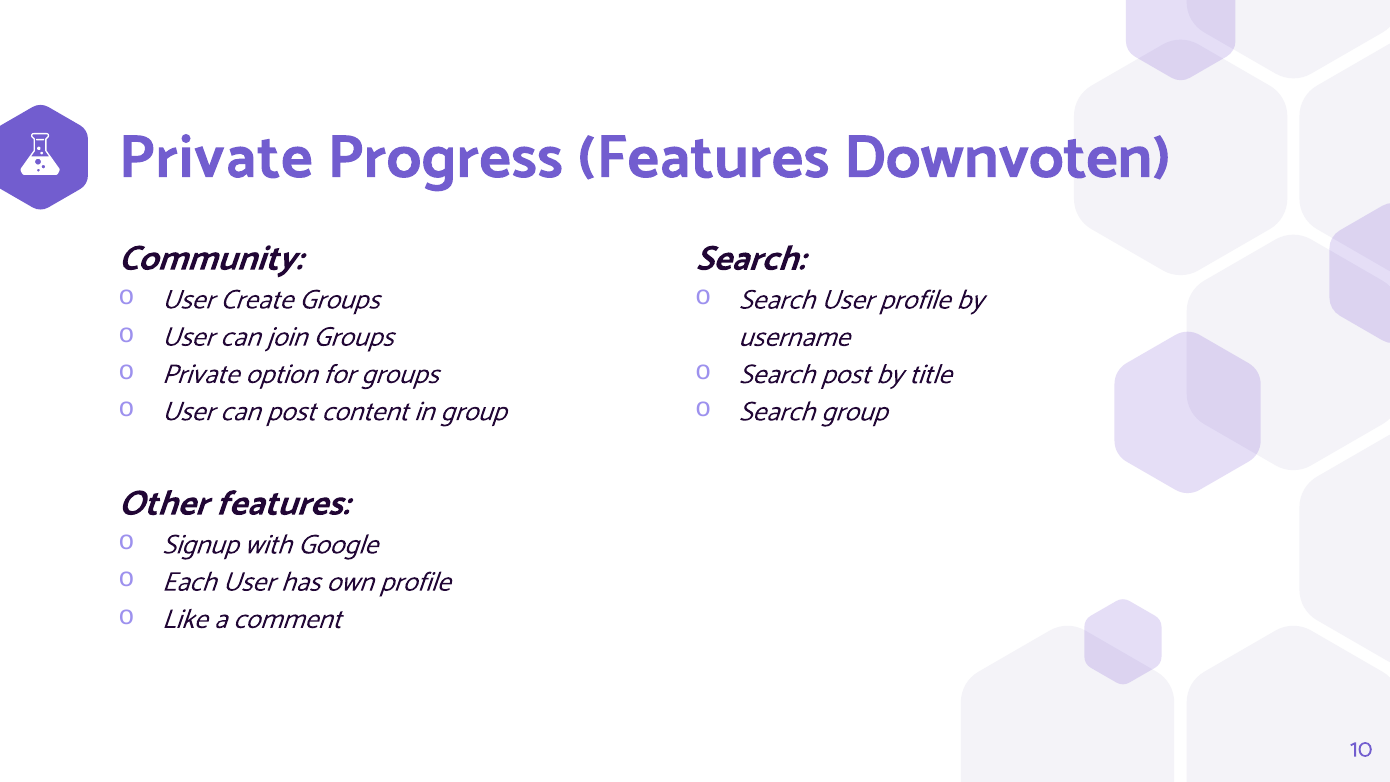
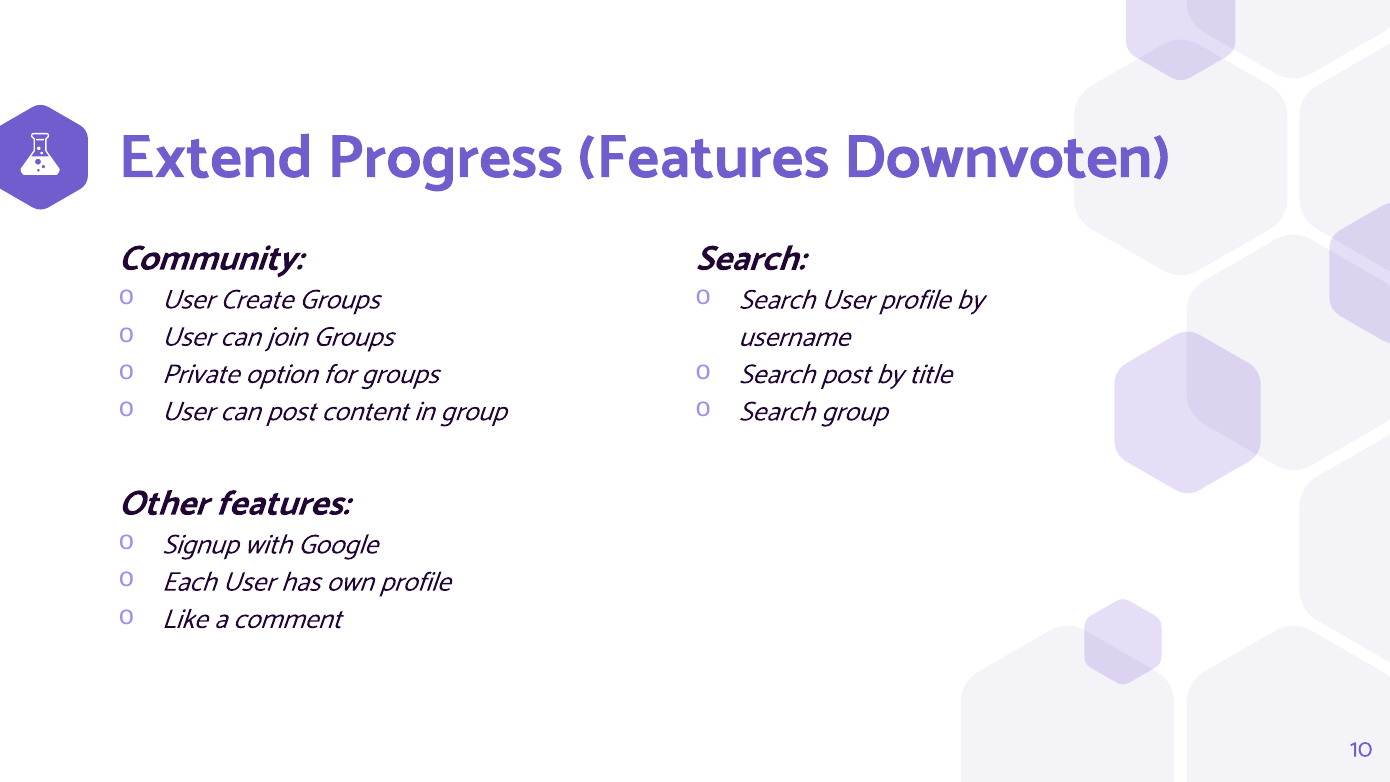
Private: Private -> Extend (216, 157)
